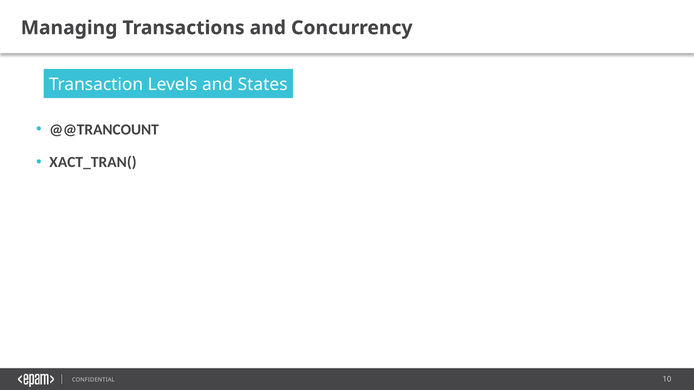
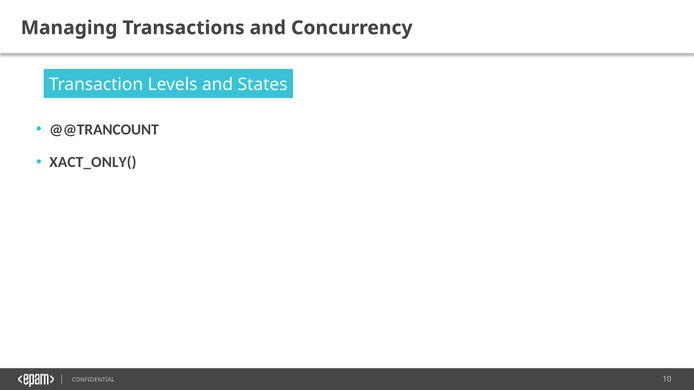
XACT_TRAN(: XACT_TRAN( -> XACT_ONLY( (93, 163)
